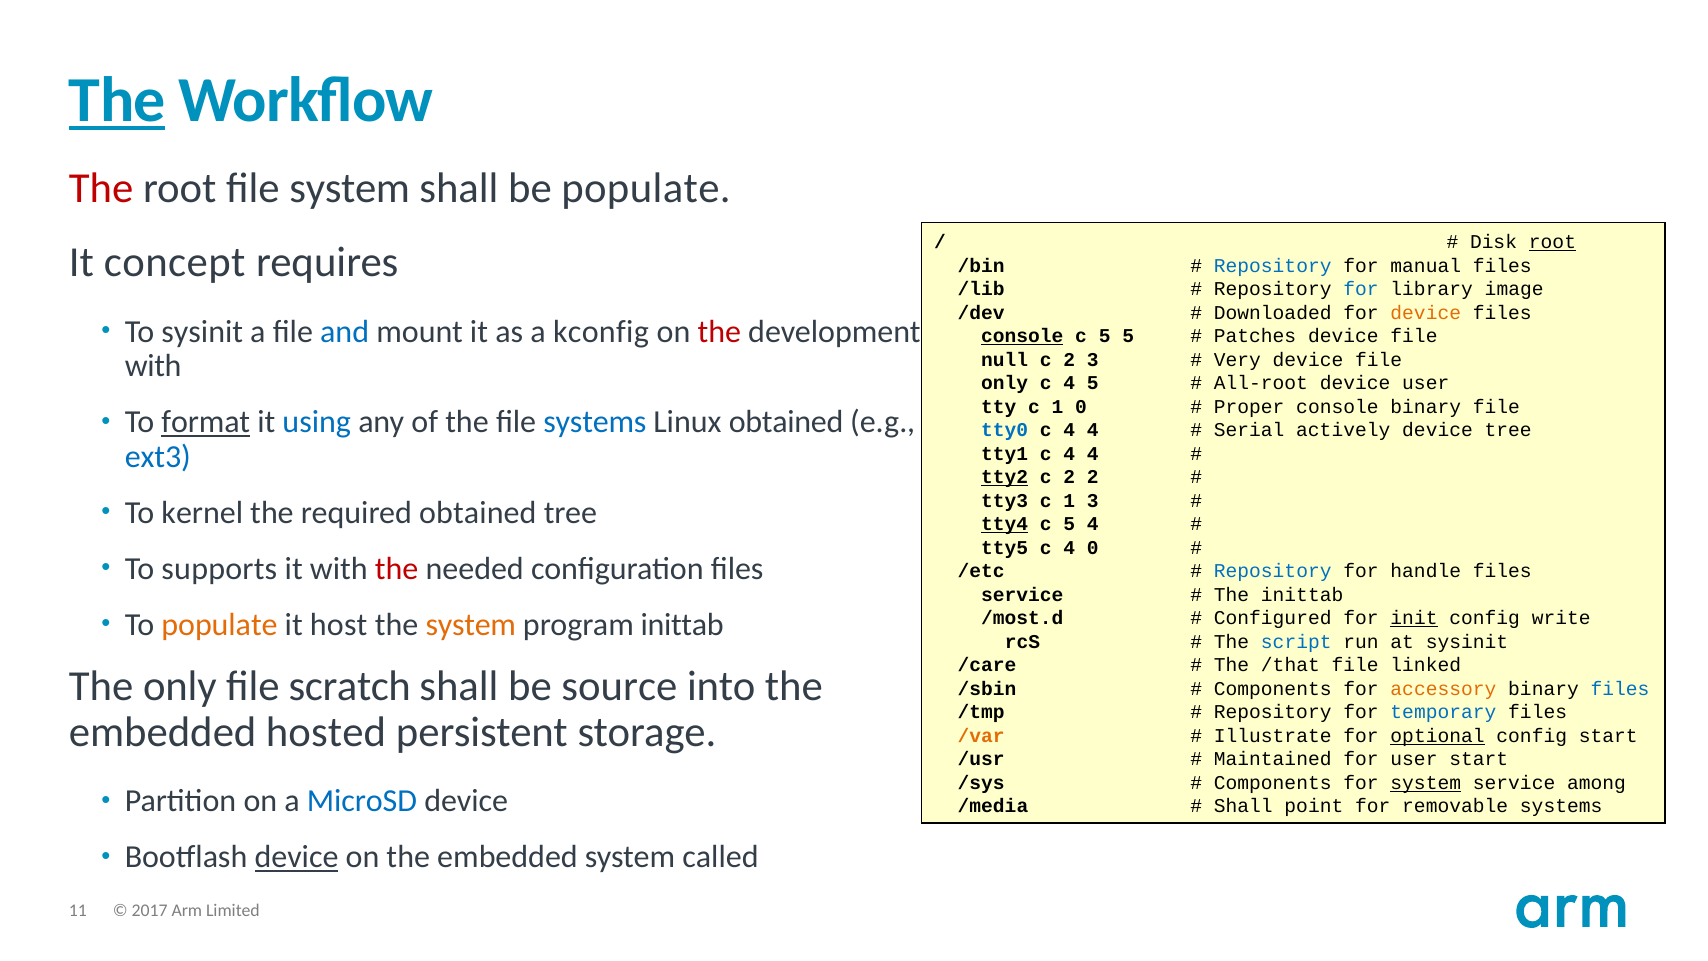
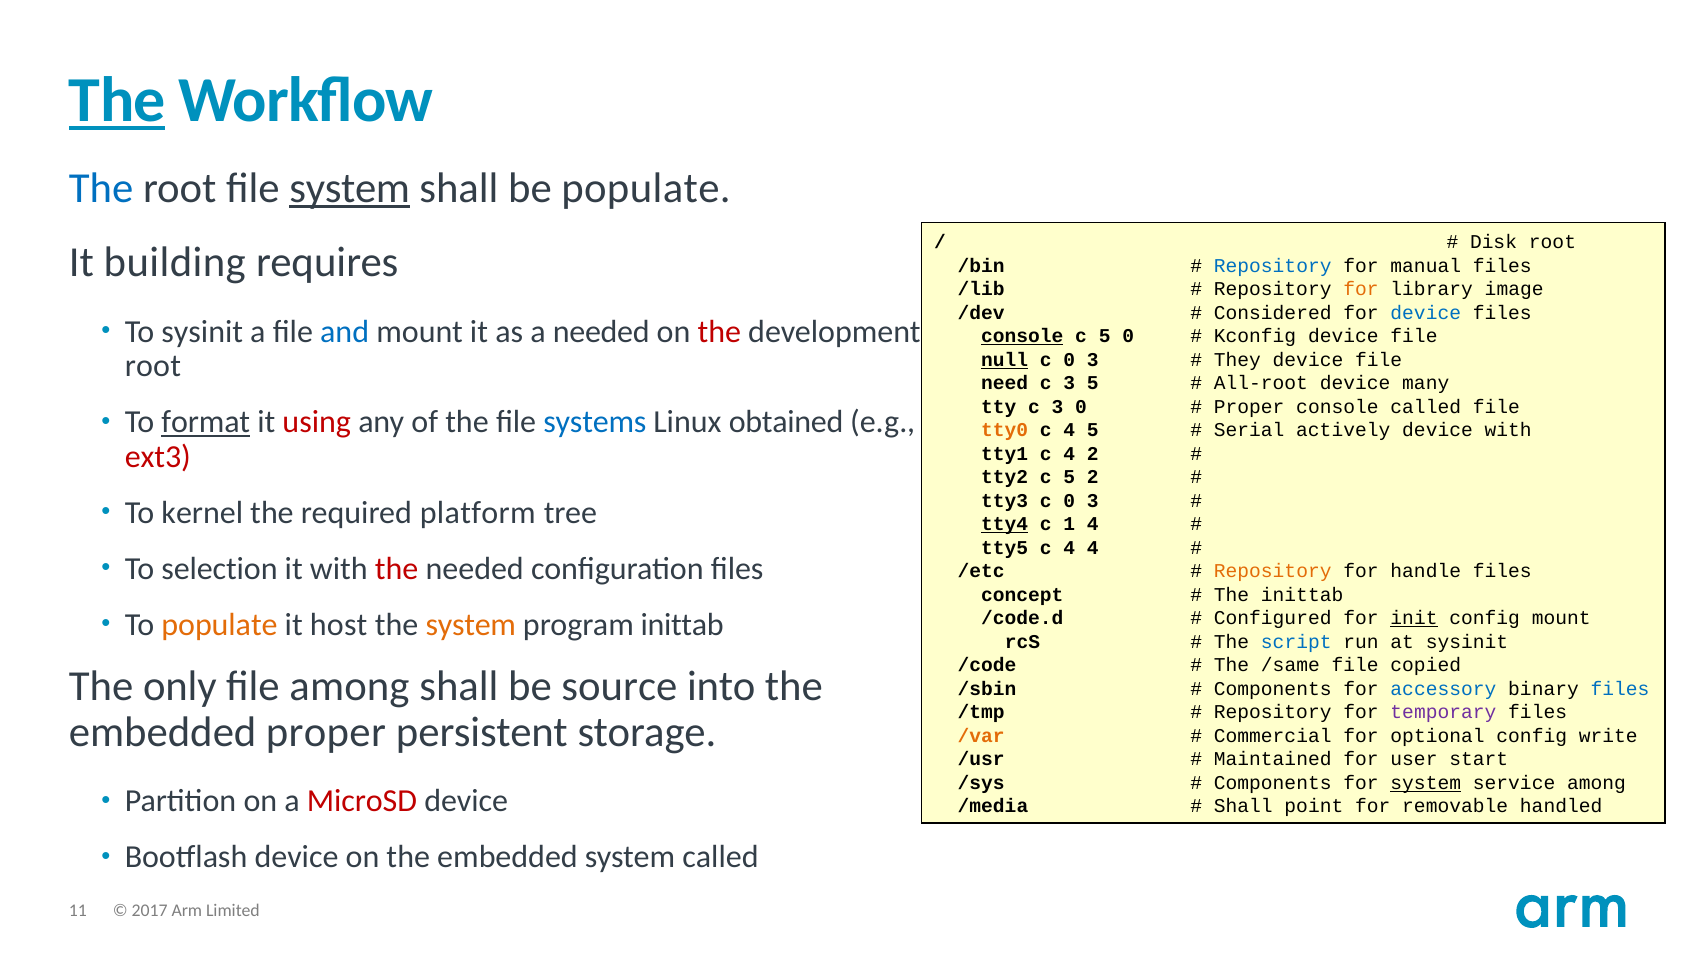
The colour: red -> blue (101, 188)
system underline: none -> present (350, 188)
root underline: present -> none (1552, 242)
concept: concept -> building (175, 263)
for colour: blue -> orange (1361, 289)
Downloaded: Downloaded -> Considered (1273, 313)
device colour: orange -> blue (1426, 313)
a kconfig: kconfig -> needed (601, 332)
5 5: 5 -> 0 (1128, 336)
Patches: Patches -> Kconfig (1255, 336)
null underline: none -> present (1005, 360)
2: 2 -> 0 (1069, 360)
Very: Very -> They (1237, 360)
with: with -> root (153, 366)
only: only -> need (1005, 383)
4: 4 -> 3 (1069, 383)
device user: user -> many (1426, 383)
tty c 1: 1 -> 3 (1058, 407)
console binary: binary -> called (1426, 407)
using colour: blue -> red (317, 422)
tty0 colour: blue -> orange (1005, 430)
4: 4 -> 5 (1093, 430)
device tree: tree -> with (1508, 430)
ext3 colour: blue -> red (158, 457)
tty1 c 4 4: 4 -> 2 (1093, 454)
tty2 underline: present -> none (1005, 477)
2: 2 -> 5 (1069, 477)
tty3 c 1: 1 -> 0 (1069, 501)
required obtained: obtained -> platform (478, 513)
5: 5 -> 1 (1069, 524)
4 0: 0 -> 4 (1093, 548)
supports: supports -> selection (220, 569)
Repository colour: blue -> orange (1273, 571)
service: service -> concept (1022, 595)
/most.d: /most.d -> /code.d (1022, 618)
config write: write -> mount (1561, 618)
/care: /care -> /code (987, 665)
/that: /that -> /same (1290, 665)
linked: linked -> copied (1426, 665)
file scratch: scratch -> among (349, 686)
accessory colour: orange -> blue (1443, 689)
temporary colour: blue -> purple (1443, 712)
embedded hosted: hosted -> proper (326, 732)
Illustrate: Illustrate -> Commercial (1273, 736)
optional underline: present -> none (1438, 736)
config start: start -> write (1608, 736)
MicroSD colour: blue -> red (362, 801)
removable systems: systems -> handled (1561, 806)
device underline: present -> none (297, 857)
